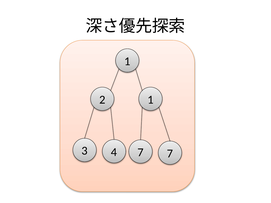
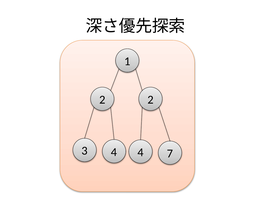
2 1: 1 -> 2 (151, 100)
4 7: 7 -> 4 (141, 153)
